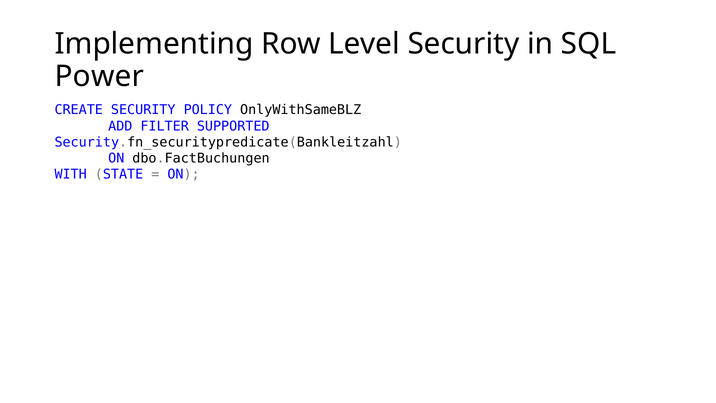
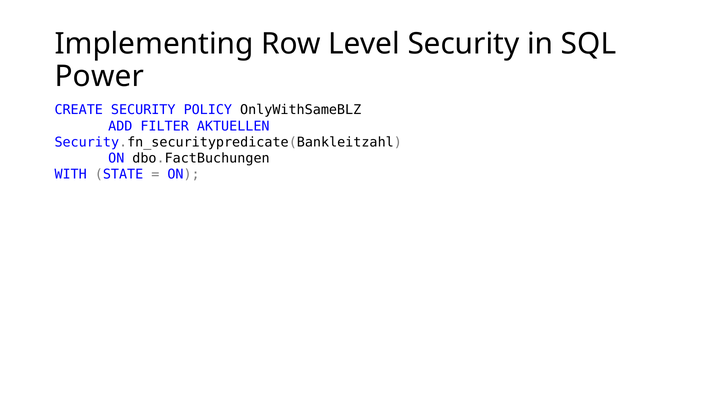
SUPPORTED: SUPPORTED -> AKTUELLEN (233, 126)
